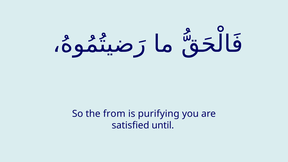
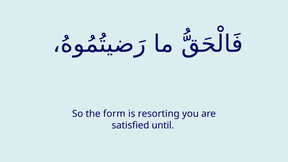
from: from -> form (114, 114)
purifying: purifying -> resorting (159, 114)
